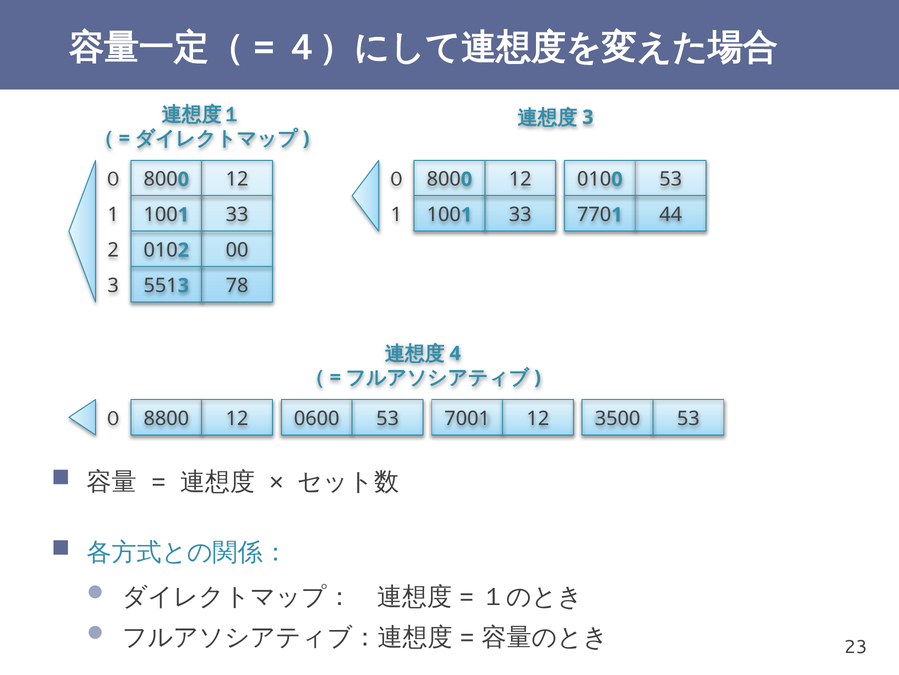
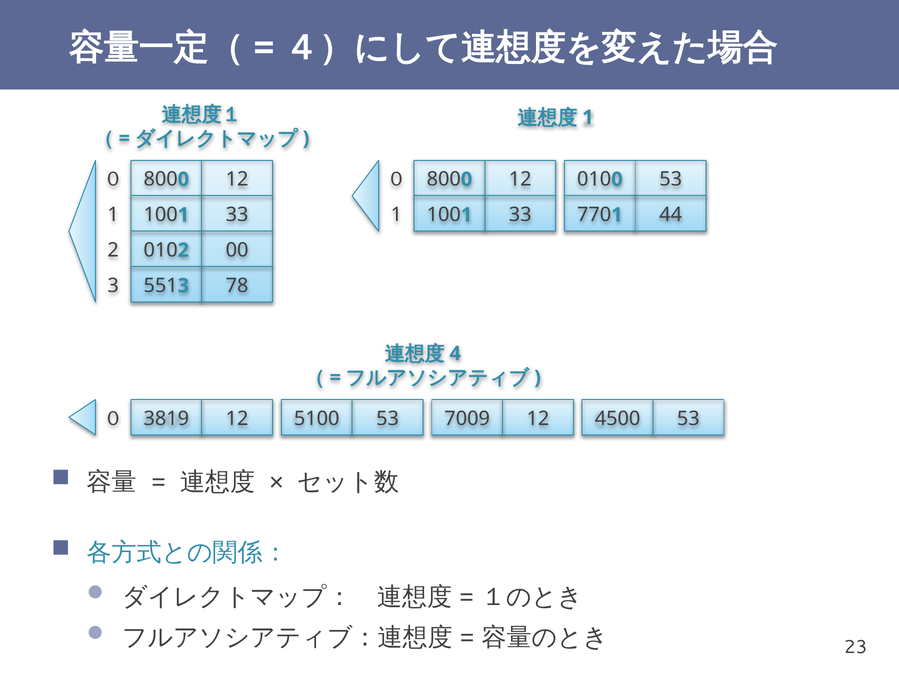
3: 3 -> 1 (588, 117)
0600: 0600 -> 5100 (317, 418)
7001: 7001 -> 7009 (467, 418)
3500: 3500 -> 4500 (618, 418)
8800: 8800 -> 3819 (166, 418)
